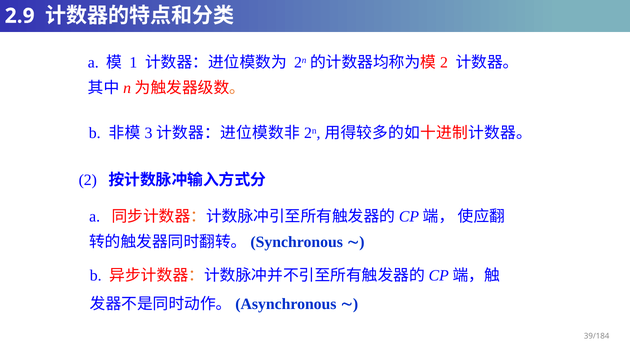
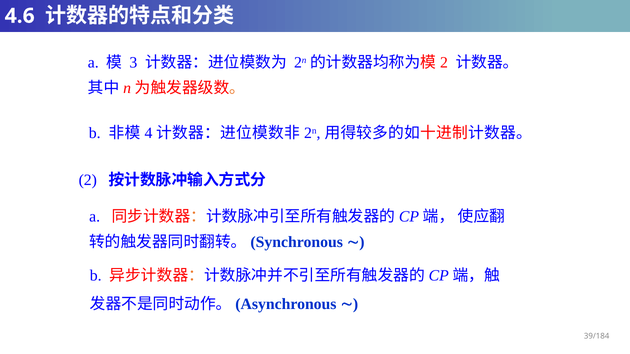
2.9: 2.9 -> 4.6 (20, 16)
1: 1 -> 3 (133, 63)
3: 3 -> 4 (148, 133)
